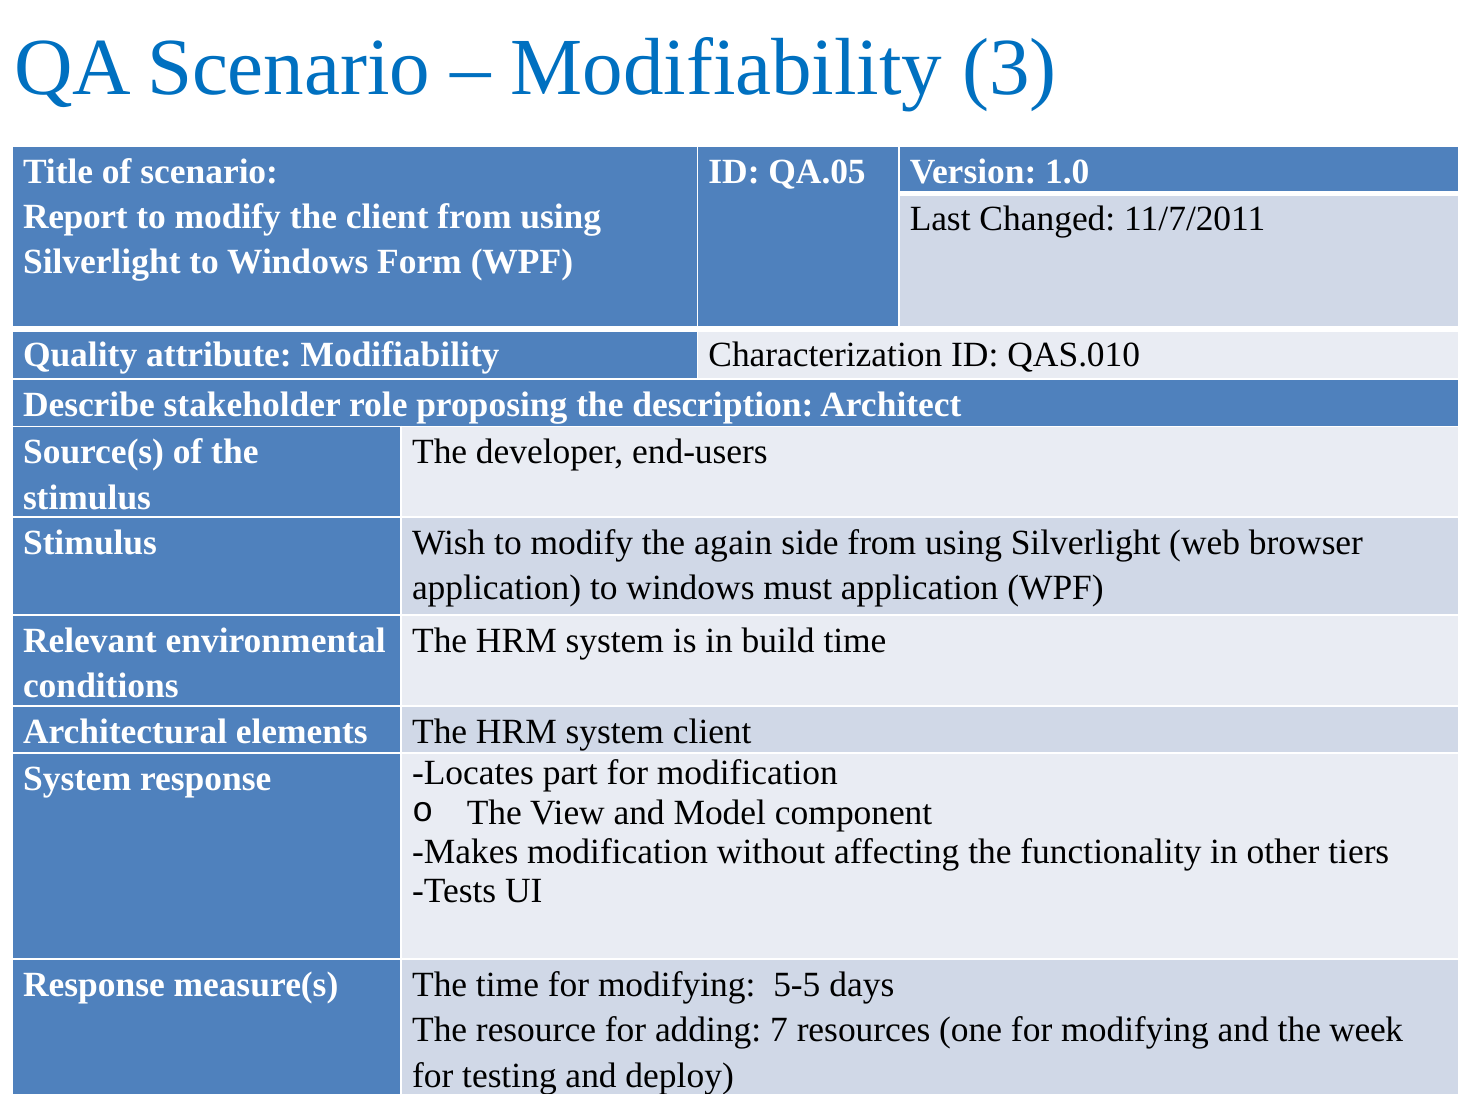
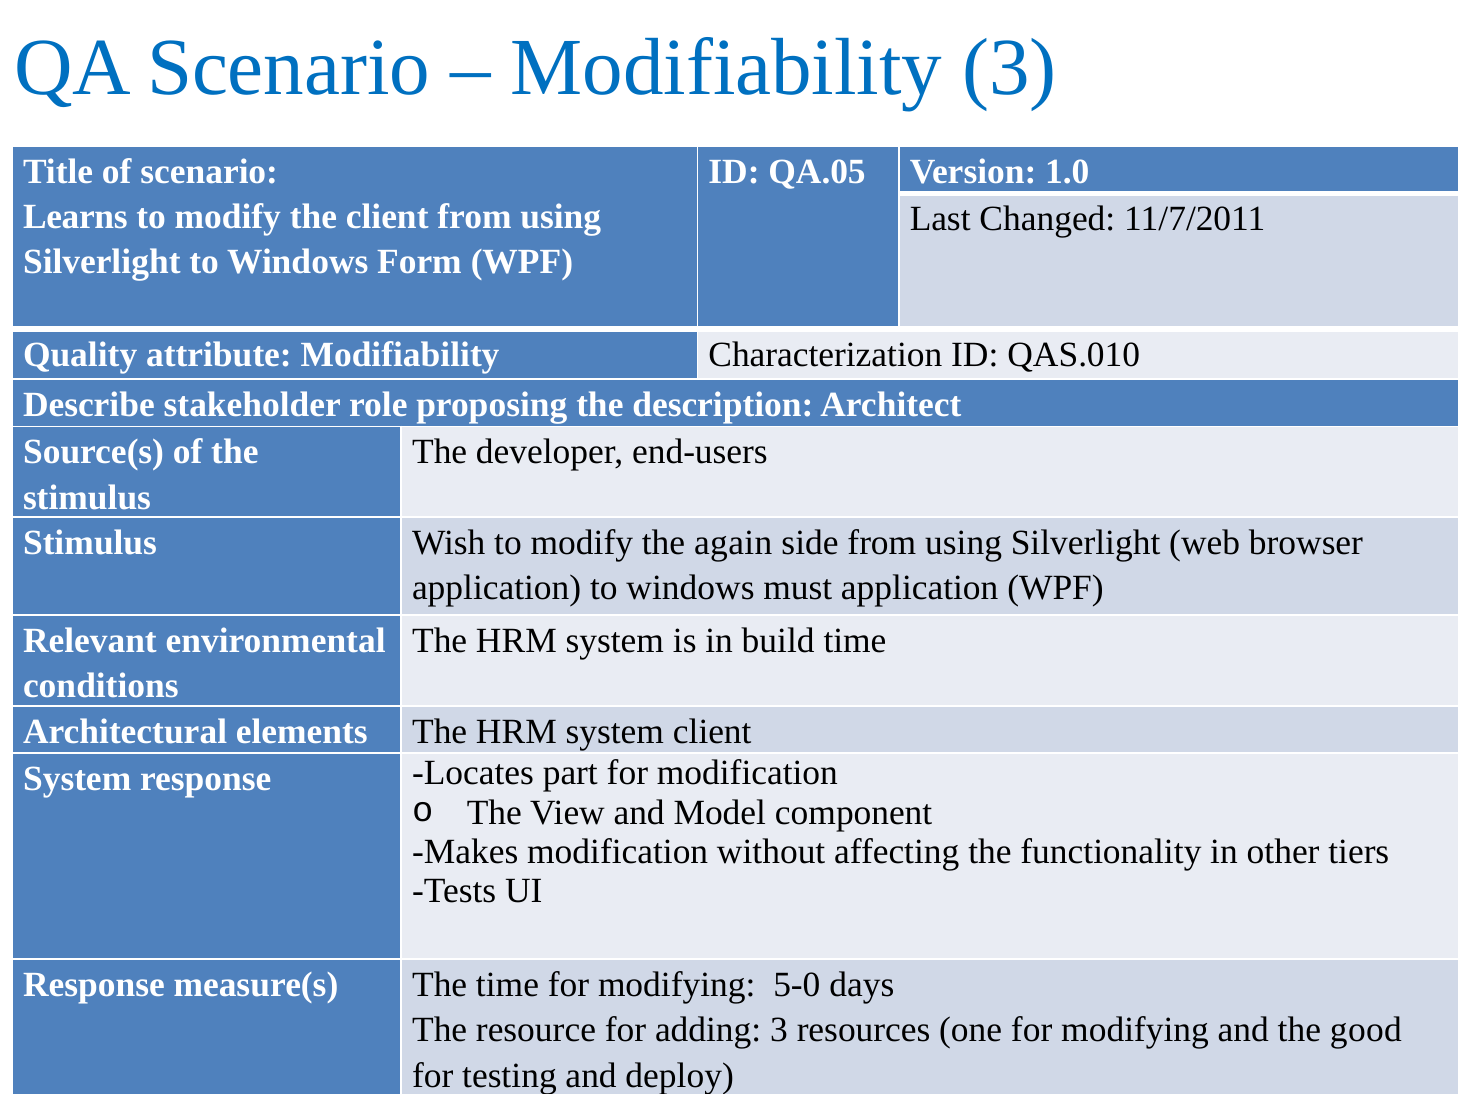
Report: Report -> Learns (75, 217)
5-5: 5-5 -> 5-0 (797, 985)
adding 7: 7 -> 3 (779, 1030)
week: week -> good (1366, 1030)
